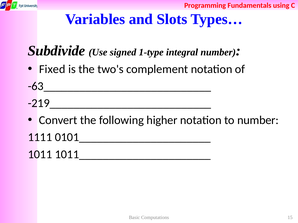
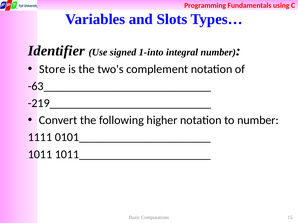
Subdivide: Subdivide -> Identifier (56, 51)
1-type: 1-type -> 1-into (151, 52)
Fixed: Fixed -> Store (52, 69)
